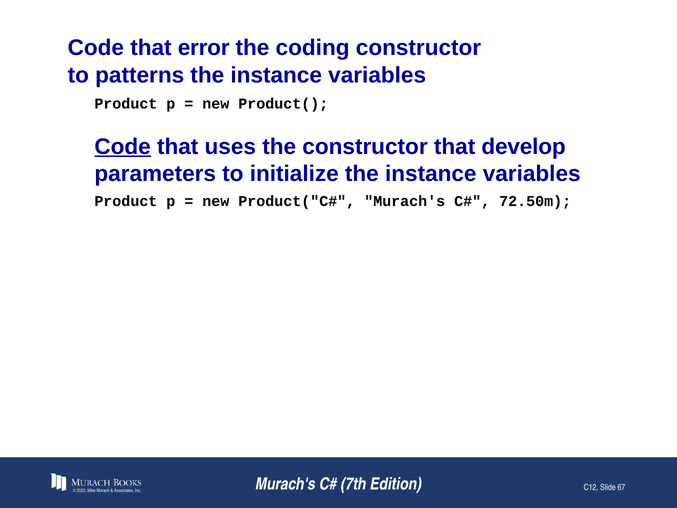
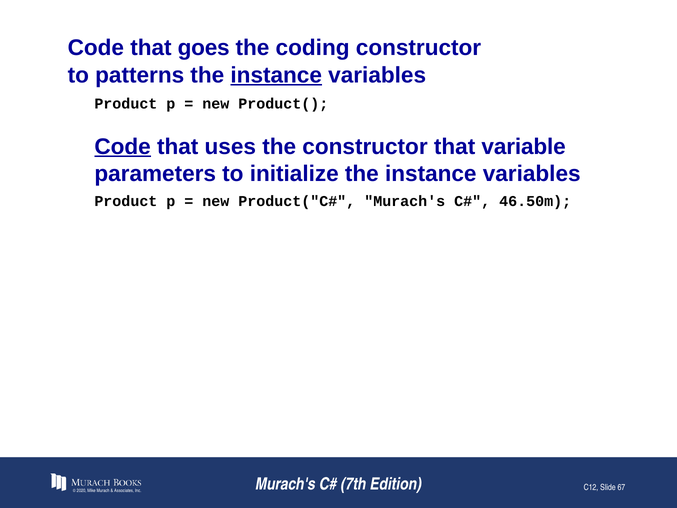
error: error -> goes (204, 48)
instance underline: none -> present (276, 75)
develop: develop -> variable (524, 147)
72.50m: 72.50m -> 46.50m (535, 201)
